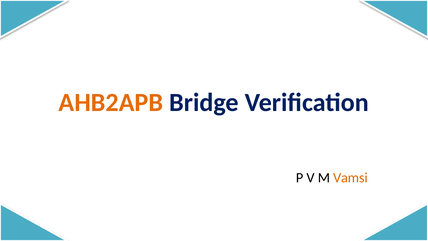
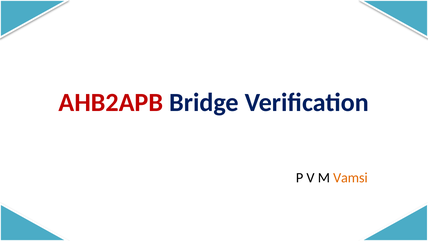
AHB2APB colour: orange -> red (111, 102)
